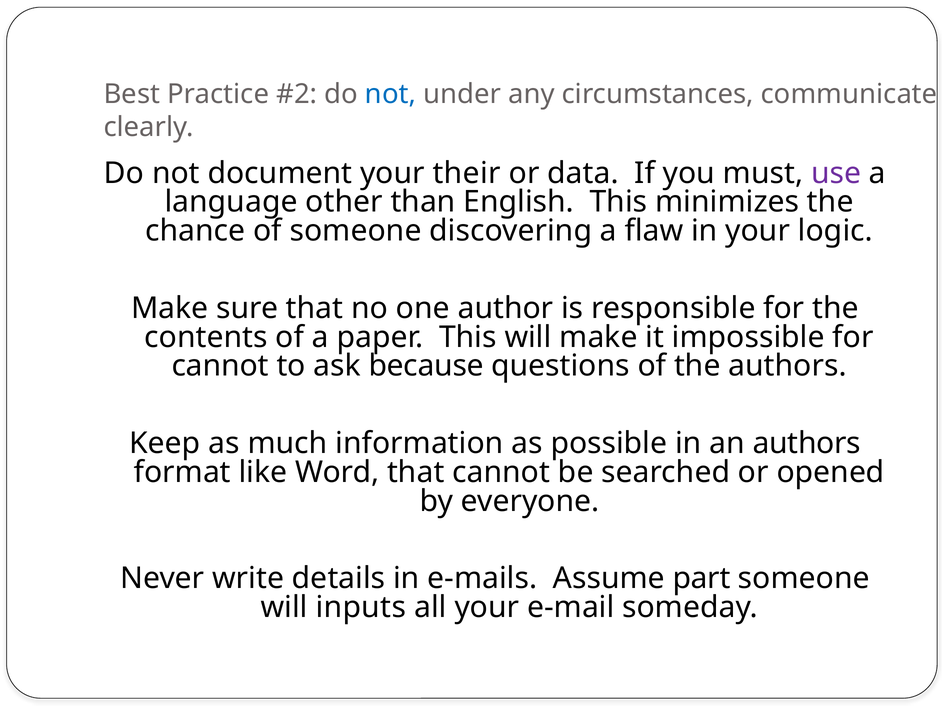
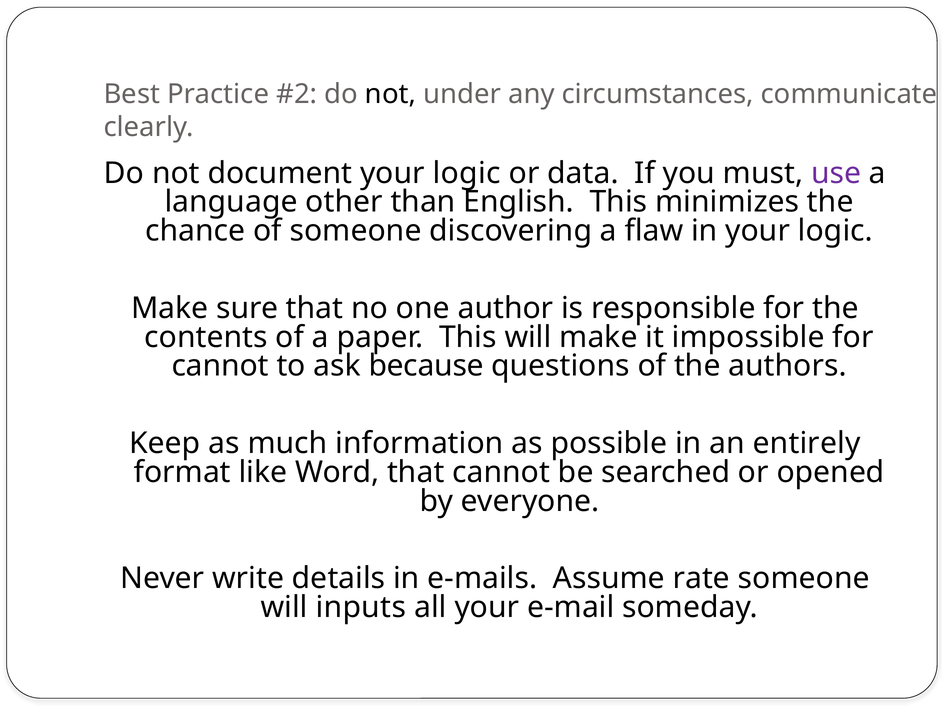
not colour: blue -> black (391, 94)
document your their: their -> logic (467, 173)
an authors: authors -> entirely (807, 443)
part: part -> rate (701, 578)
